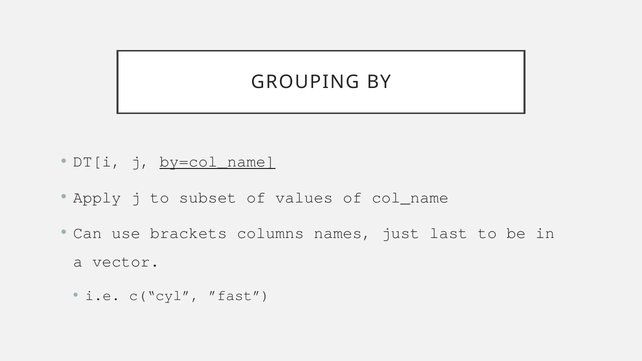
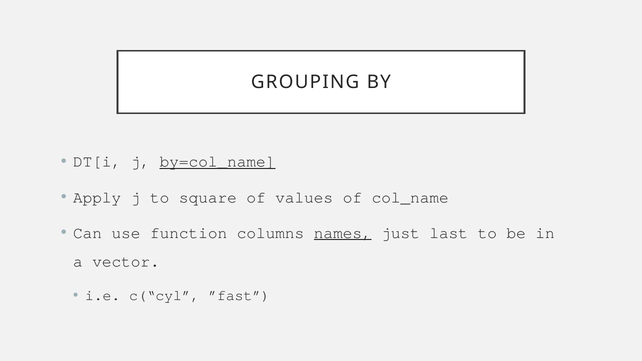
subset: subset -> square (208, 197)
brackets: brackets -> function (189, 233)
names underline: none -> present (343, 233)
